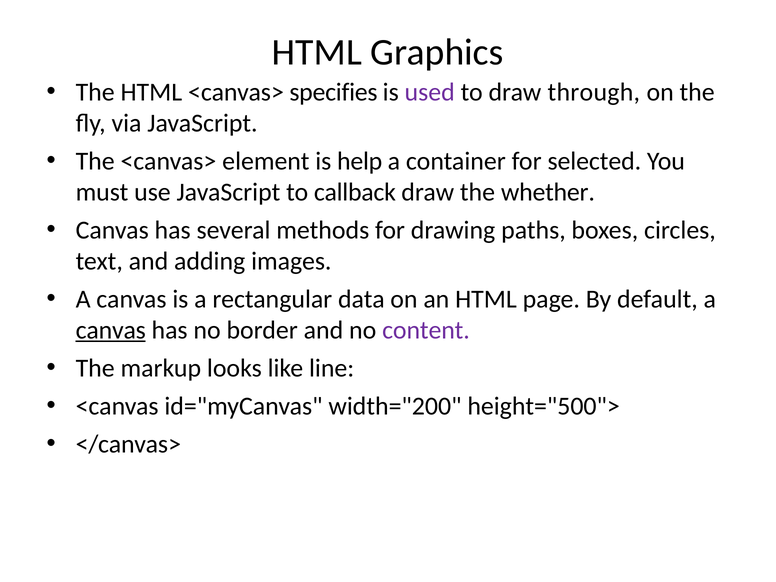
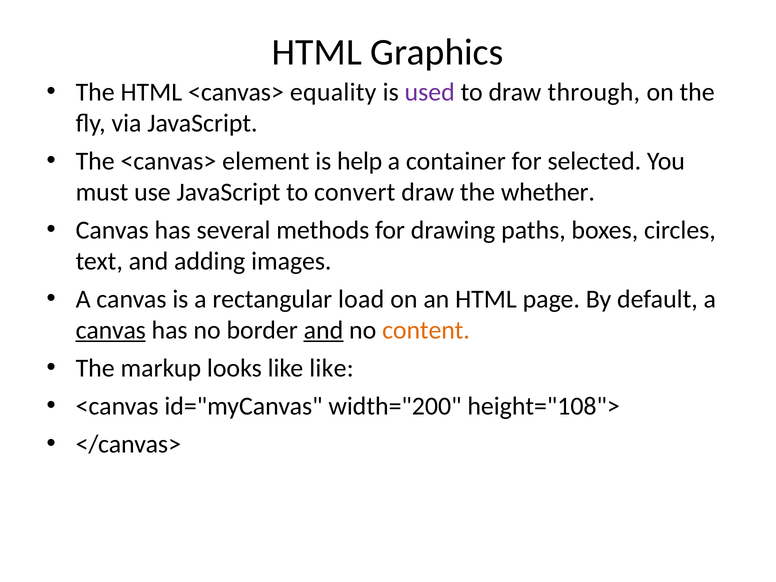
specifies: specifies -> equality (333, 92)
callback: callback -> convert (355, 192)
data: data -> load (361, 299)
and underline: none -> present (324, 330)
content colour: purple -> orange (426, 330)
like line: line -> like (332, 368)
height="500">: height="500"> -> height="108"> (544, 406)
